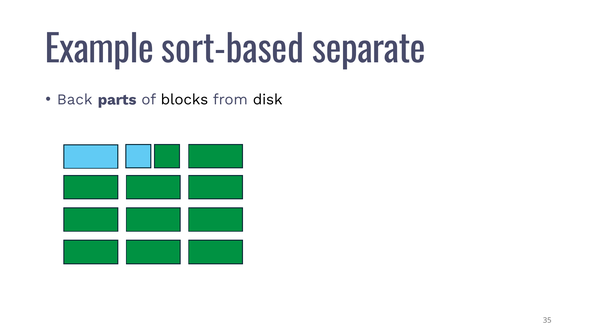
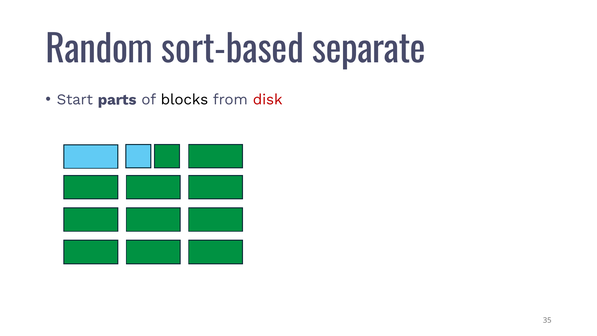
Example: Example -> Random (99, 50)
Back: Back -> Start (75, 100)
disk colour: black -> red (268, 100)
